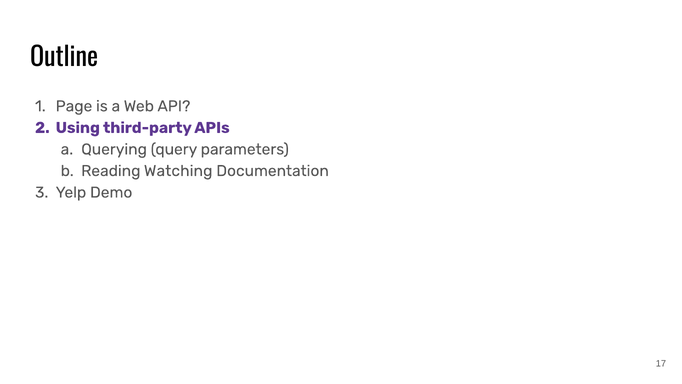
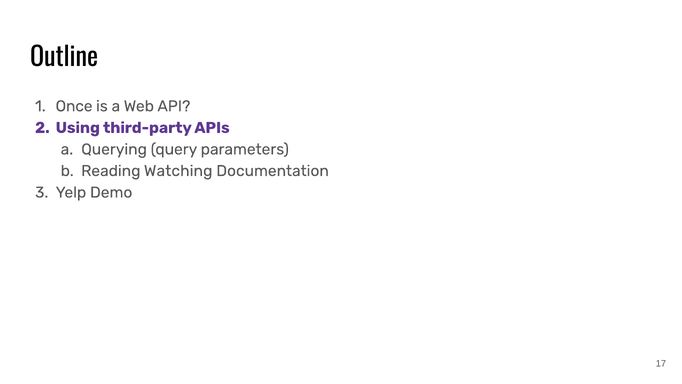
Page: Page -> Once (74, 106)
